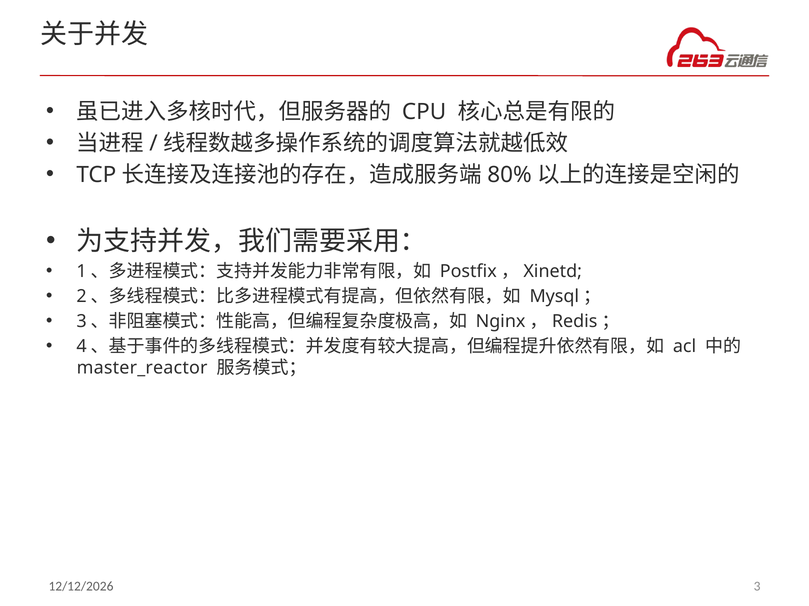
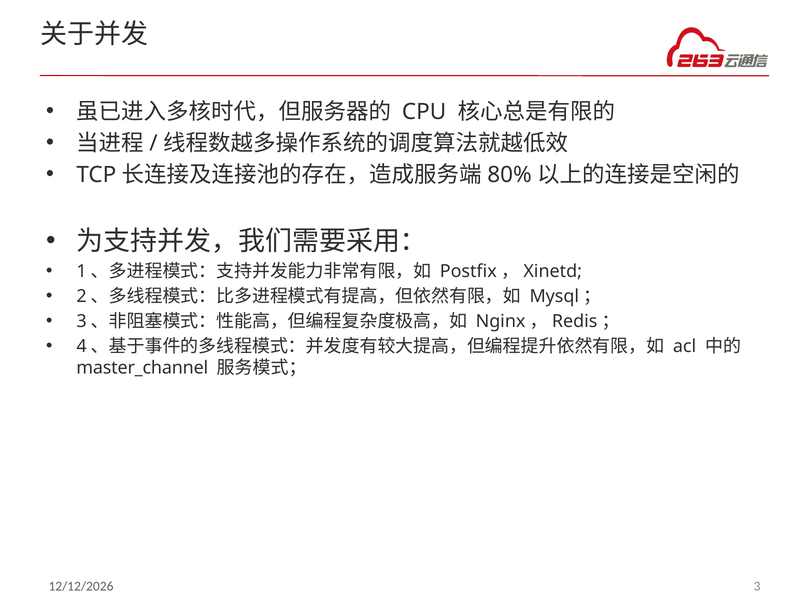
master_reactor: master_reactor -> master_channel (142, 369)
